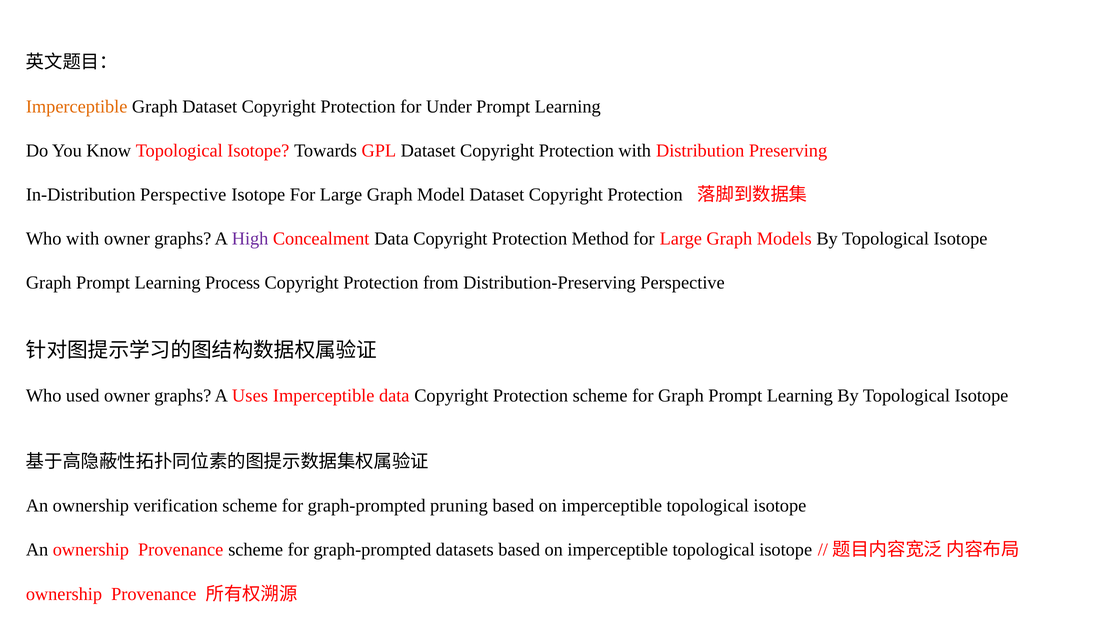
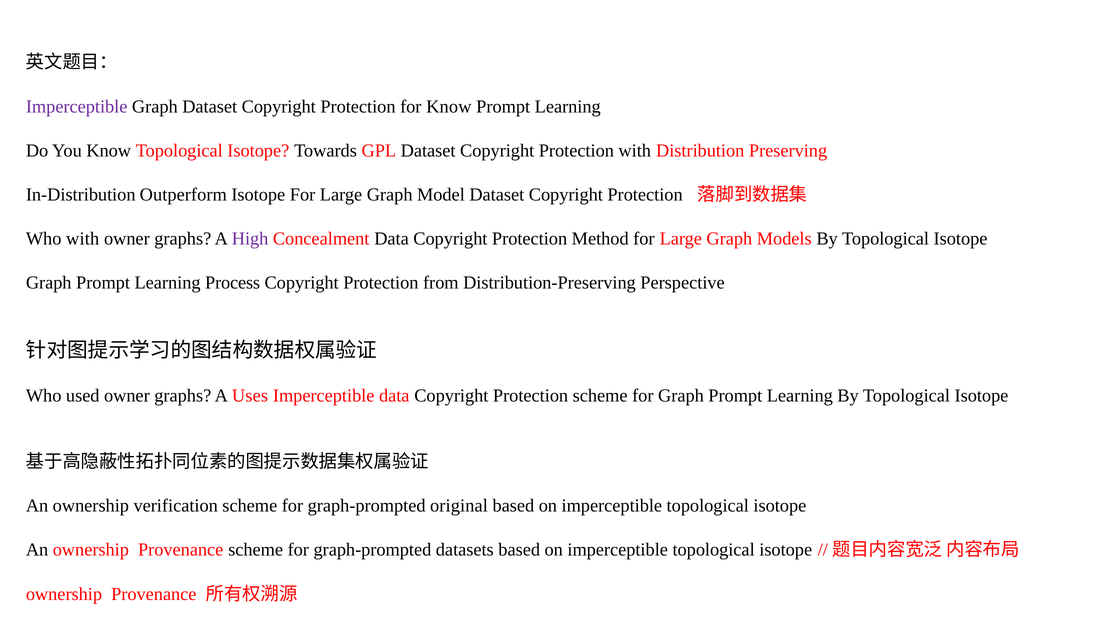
Imperceptible colour: orange -> purple (77, 106)
for Under: Under -> Know (449, 106)
In-Distribution Perspective: Perspective -> Outperform (183, 195)
pruning: pruning -> original (459, 506)
